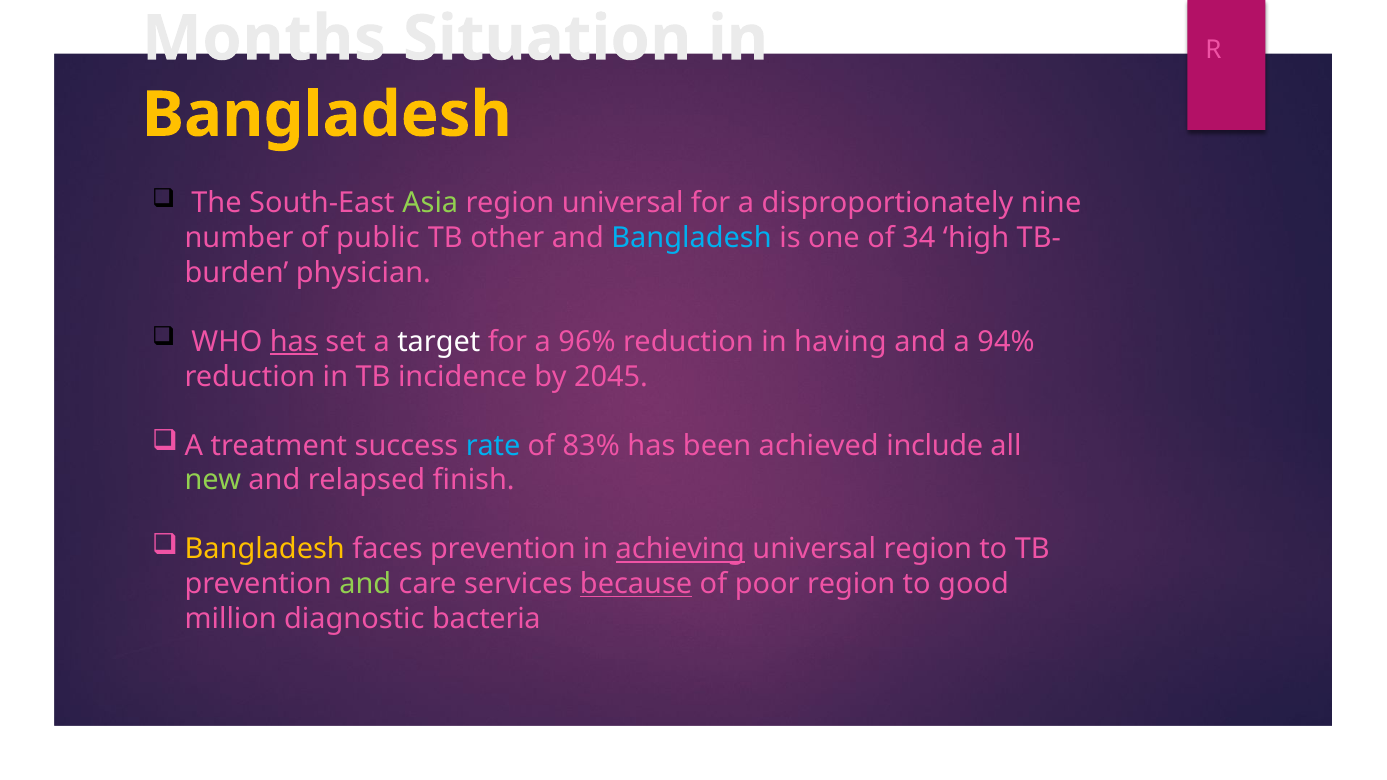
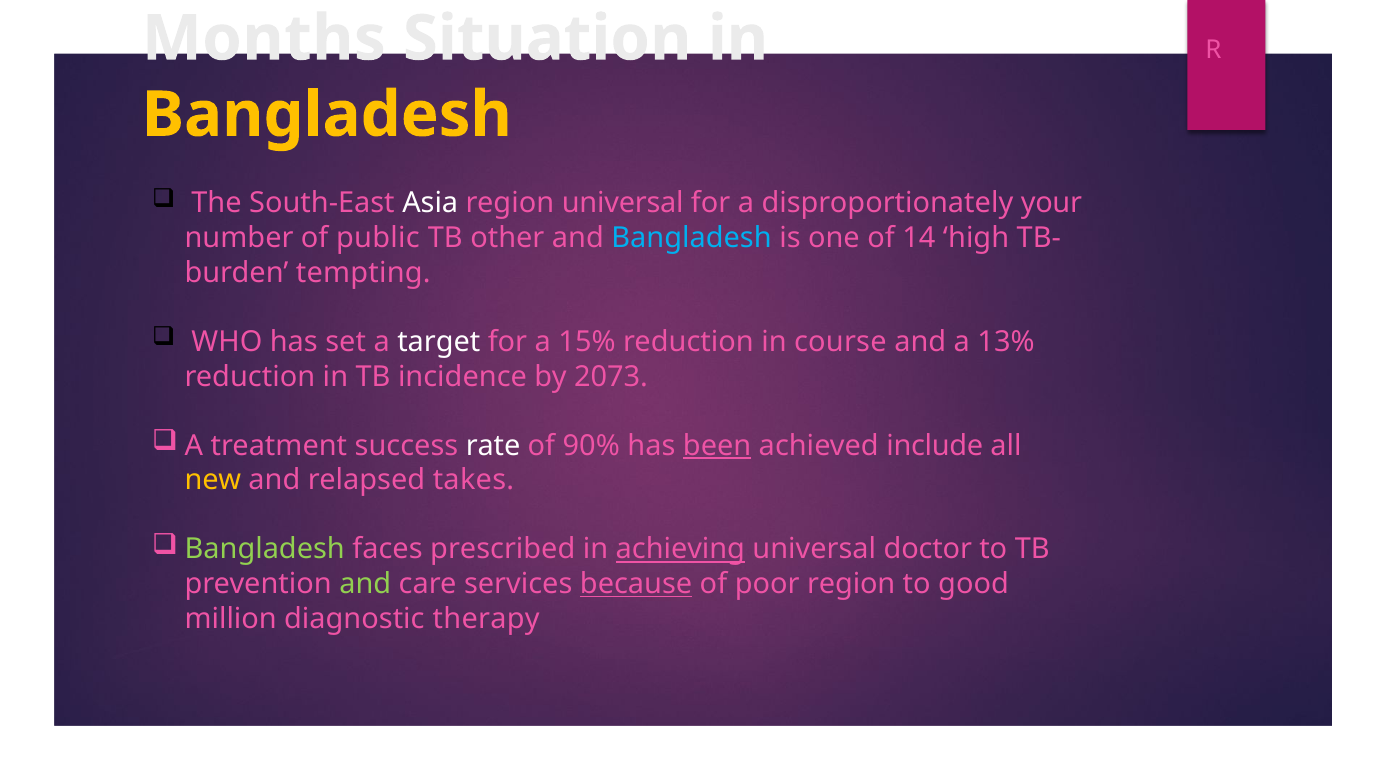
Asia colour: light green -> white (430, 203)
nine: nine -> your (1051, 203)
34: 34 -> 14 (919, 238)
physician: physician -> tempting (363, 273)
has underline: present -> none (294, 342)
96%: 96% -> 15% (587, 342)
having: having -> course (840, 342)
94%: 94% -> 13% (1006, 342)
2045: 2045 -> 2073 (611, 377)
rate colour: light blue -> white (493, 446)
83%: 83% -> 90% (591, 446)
been underline: none -> present (717, 446)
new colour: light green -> yellow (213, 480)
finish: finish -> takes (473, 480)
Bangladesh colour: yellow -> light green (265, 550)
faces prevention: prevention -> prescribed (503, 550)
universal region: region -> doctor (928, 550)
bacteria: bacteria -> therapy (486, 619)
